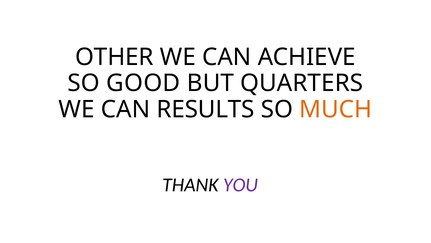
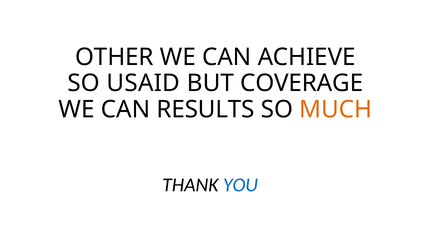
GOOD: GOOD -> USAID (143, 83)
QUARTERS: QUARTERS -> COVERAGE (302, 83)
YOU colour: purple -> blue (240, 185)
